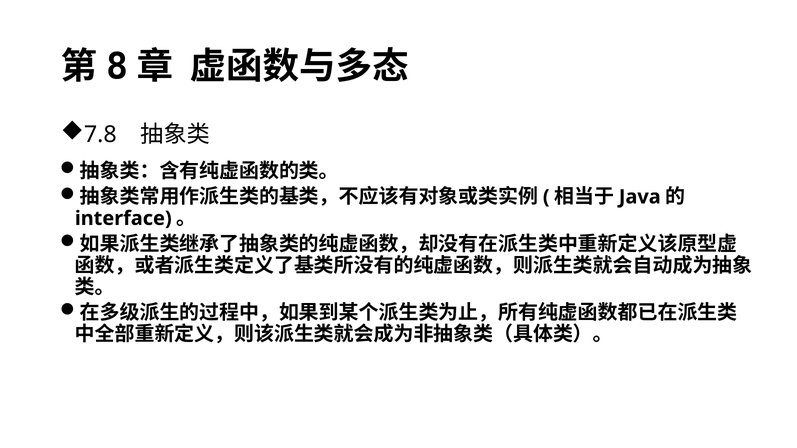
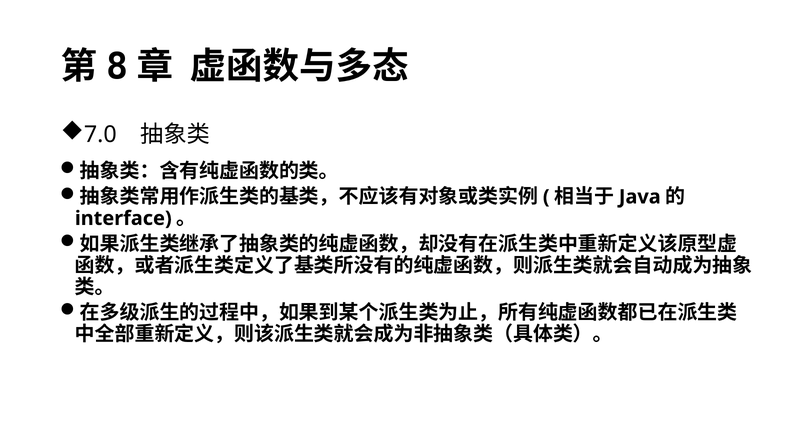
7.8: 7.8 -> 7.0 (100, 135)
